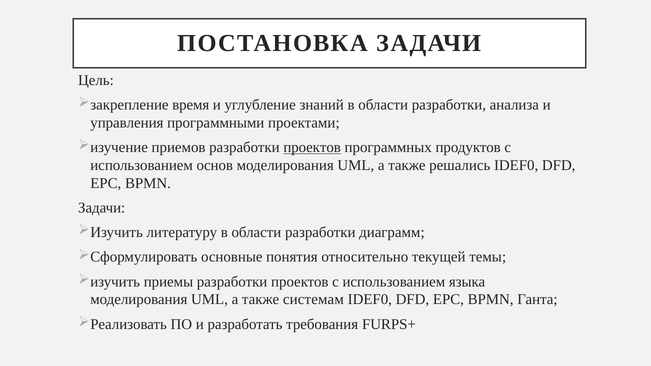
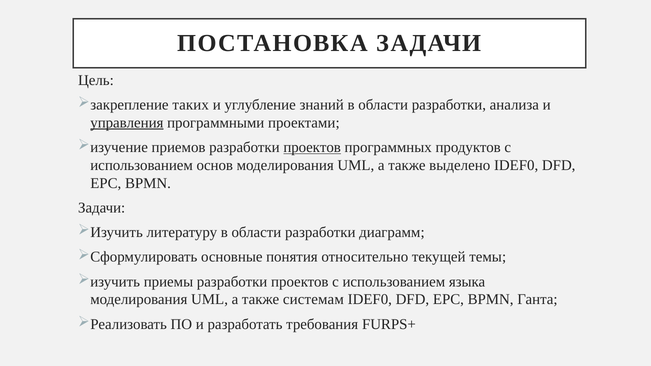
время: время -> таких (191, 105)
управления underline: none -> present (127, 123)
решались: решались -> выделено (460, 165)
